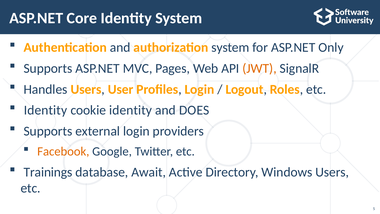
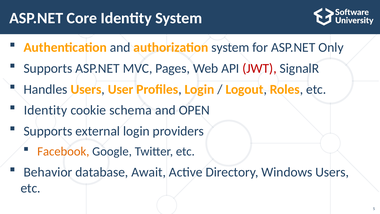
JWT colour: orange -> red (260, 68)
cookie identity: identity -> schema (131, 110)
DOES: DOES -> OPEN (194, 110)
Trainings: Trainings -> Behavior (48, 172)
